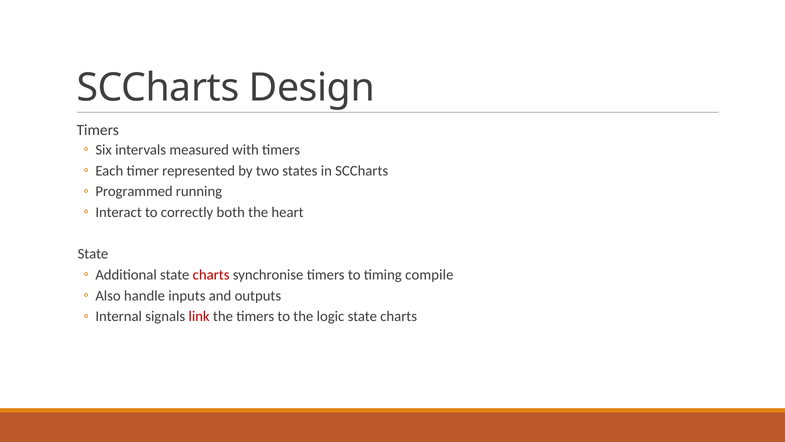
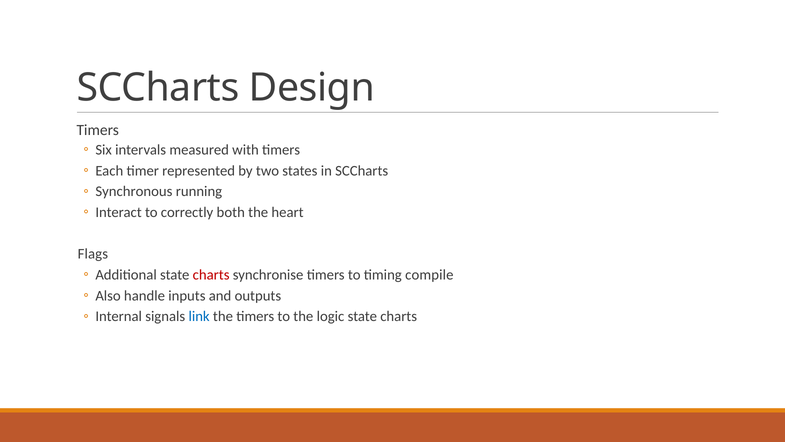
Programmed: Programmed -> Synchronous (134, 191)
State: State -> Flags (93, 254)
link colour: red -> blue (199, 316)
